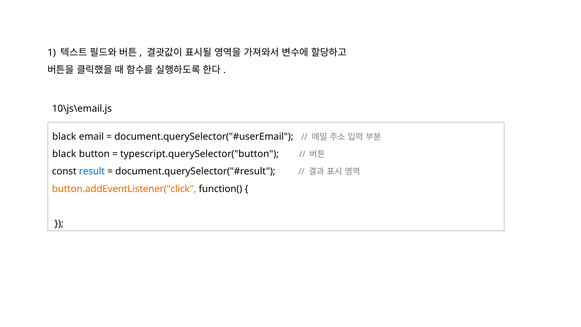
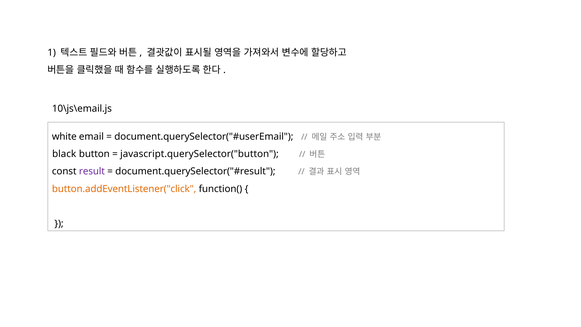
black: black -> white (64, 136)
typescript.querySelector("button: typescript.querySelector("button -> javascript.querySelector("button (199, 154)
result colour: blue -> purple (92, 171)
